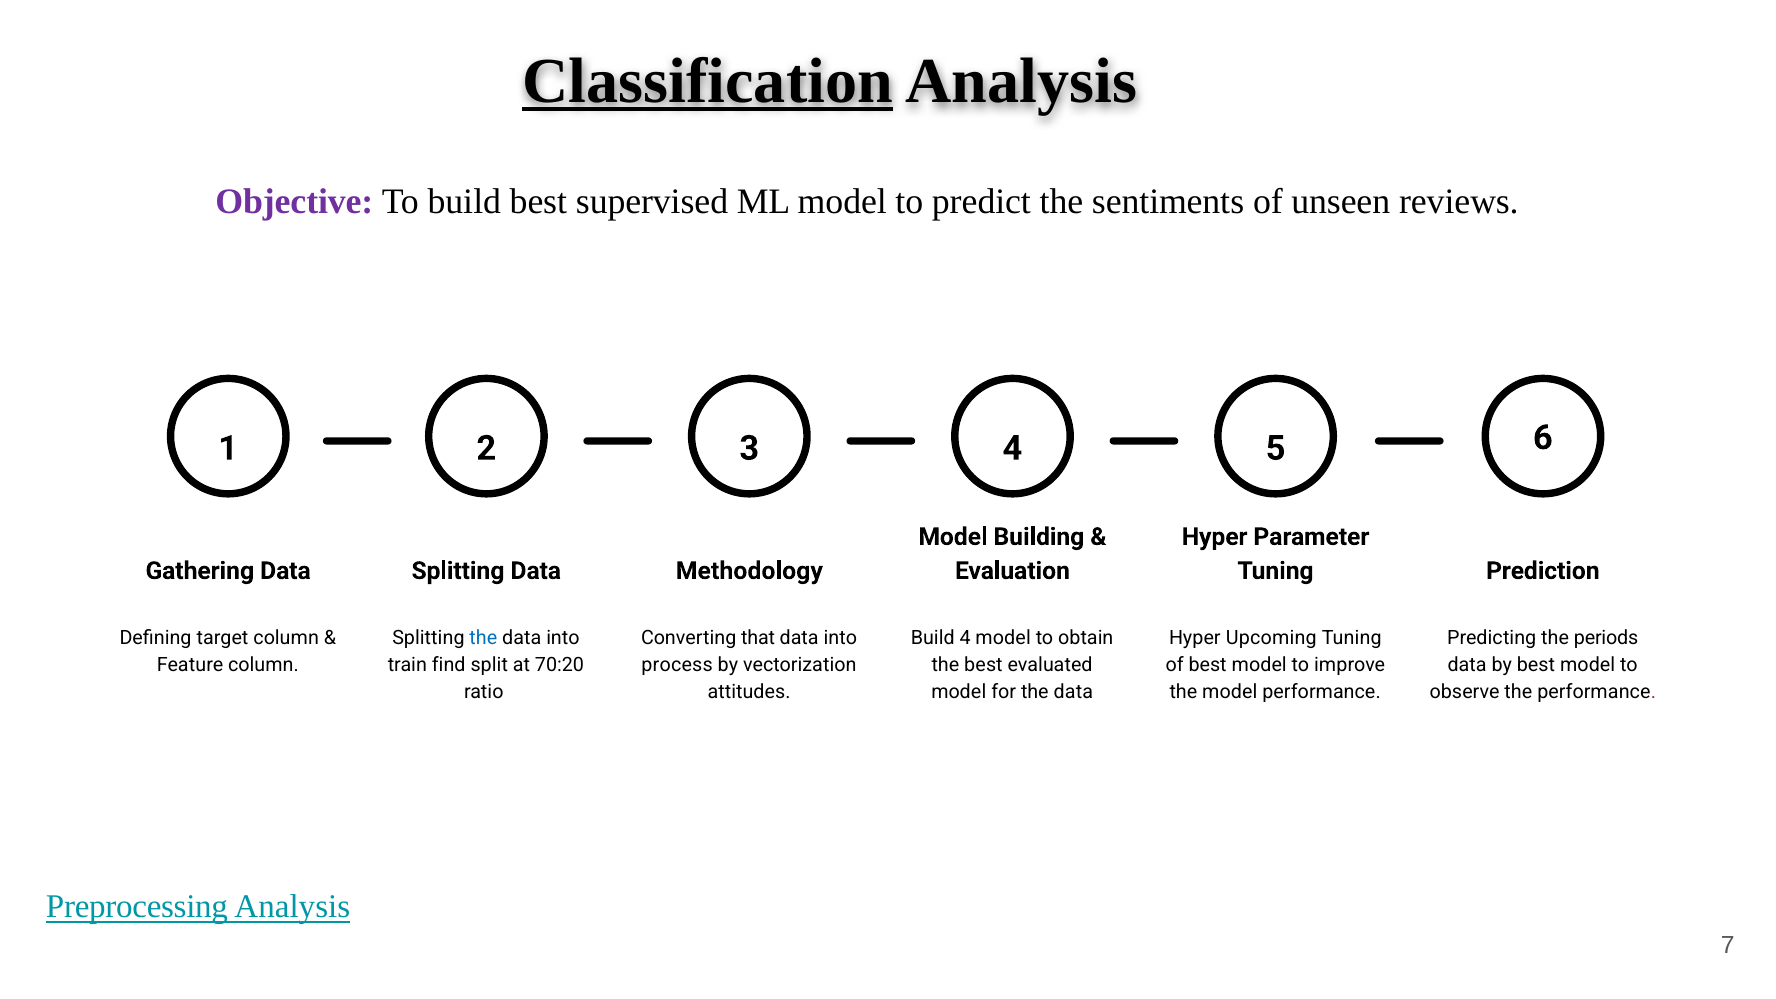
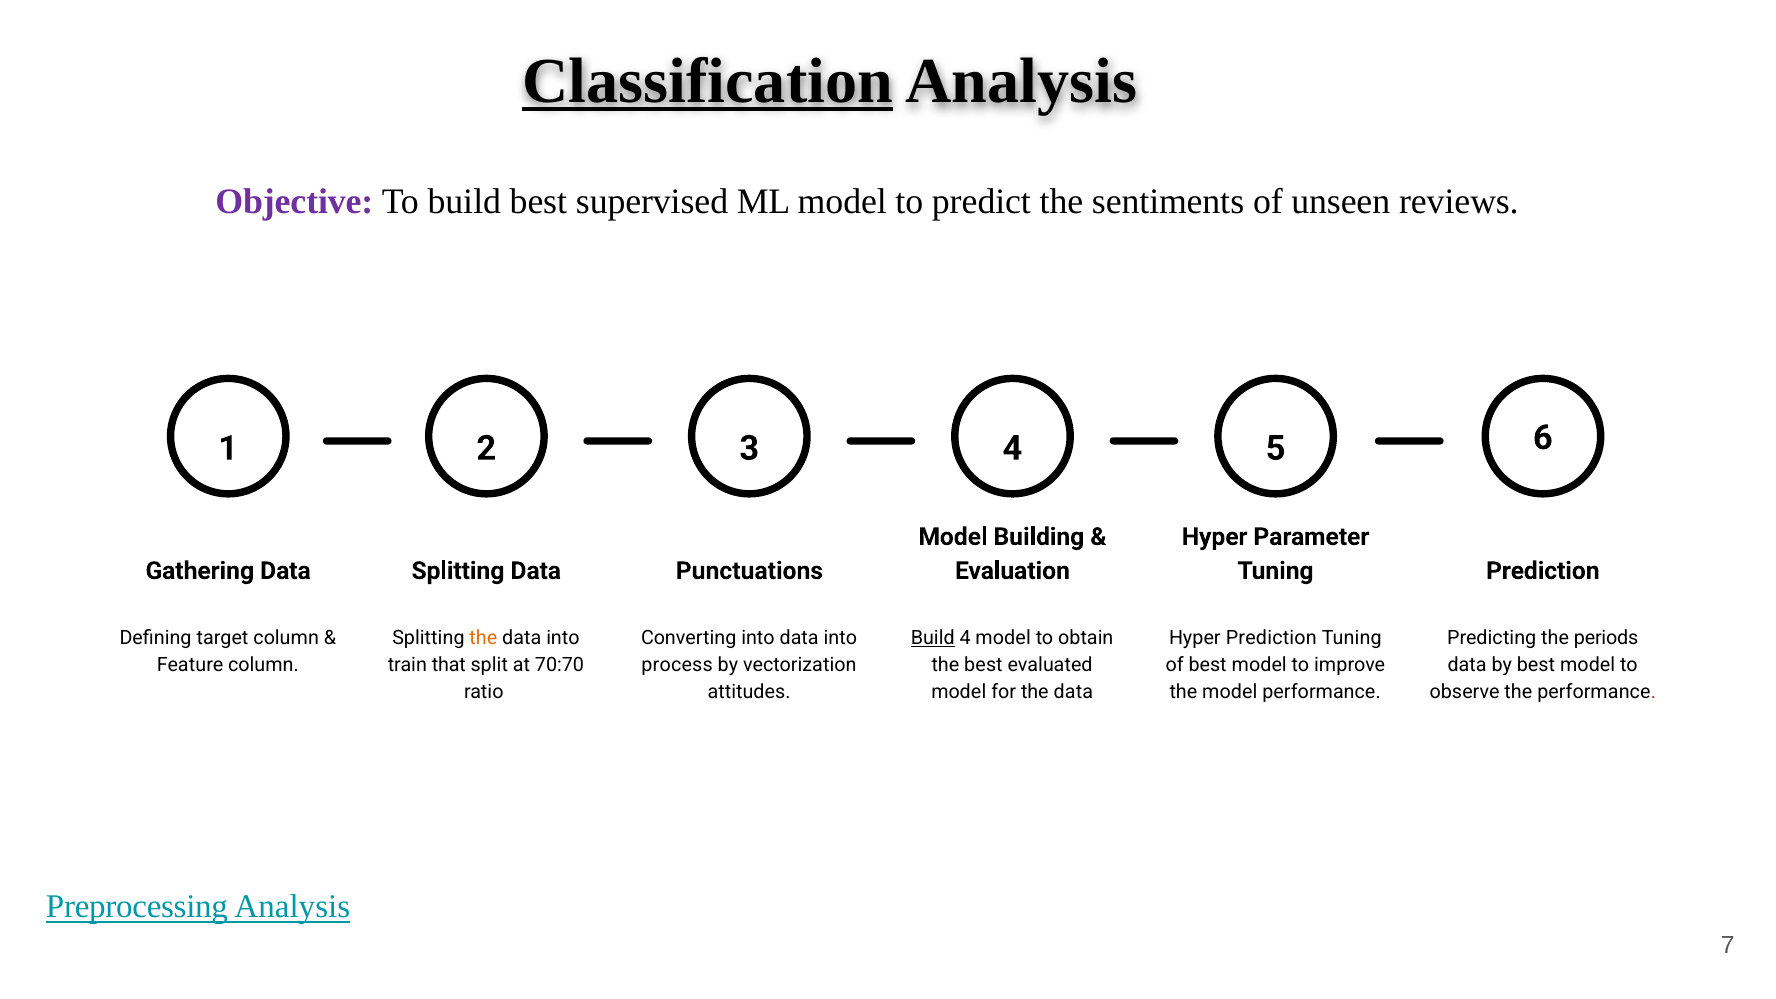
Methodology: Methodology -> Punctuations (749, 571)
the colour: blue -> orange (483, 638)
Converting that: that -> into (758, 638)
Build underline: none -> present (933, 638)
Hyper Upcoming: Upcoming -> Prediction (1271, 638)
find: find -> that (449, 665)
70:20: 70:20 -> 70:70 (559, 665)
